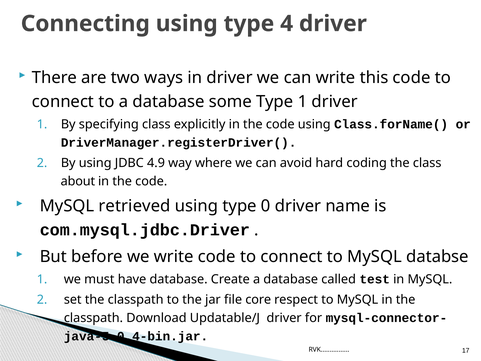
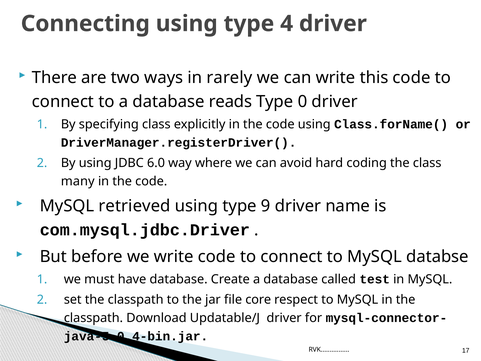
in driver: driver -> rarely (229, 78)
some: some -> reads (230, 102)
Type 1: 1 -> 0 (302, 102)
4.9: 4.9 -> 6.0 (156, 163)
about: about -> many (78, 181)
0: 0 -> 9 (266, 206)
